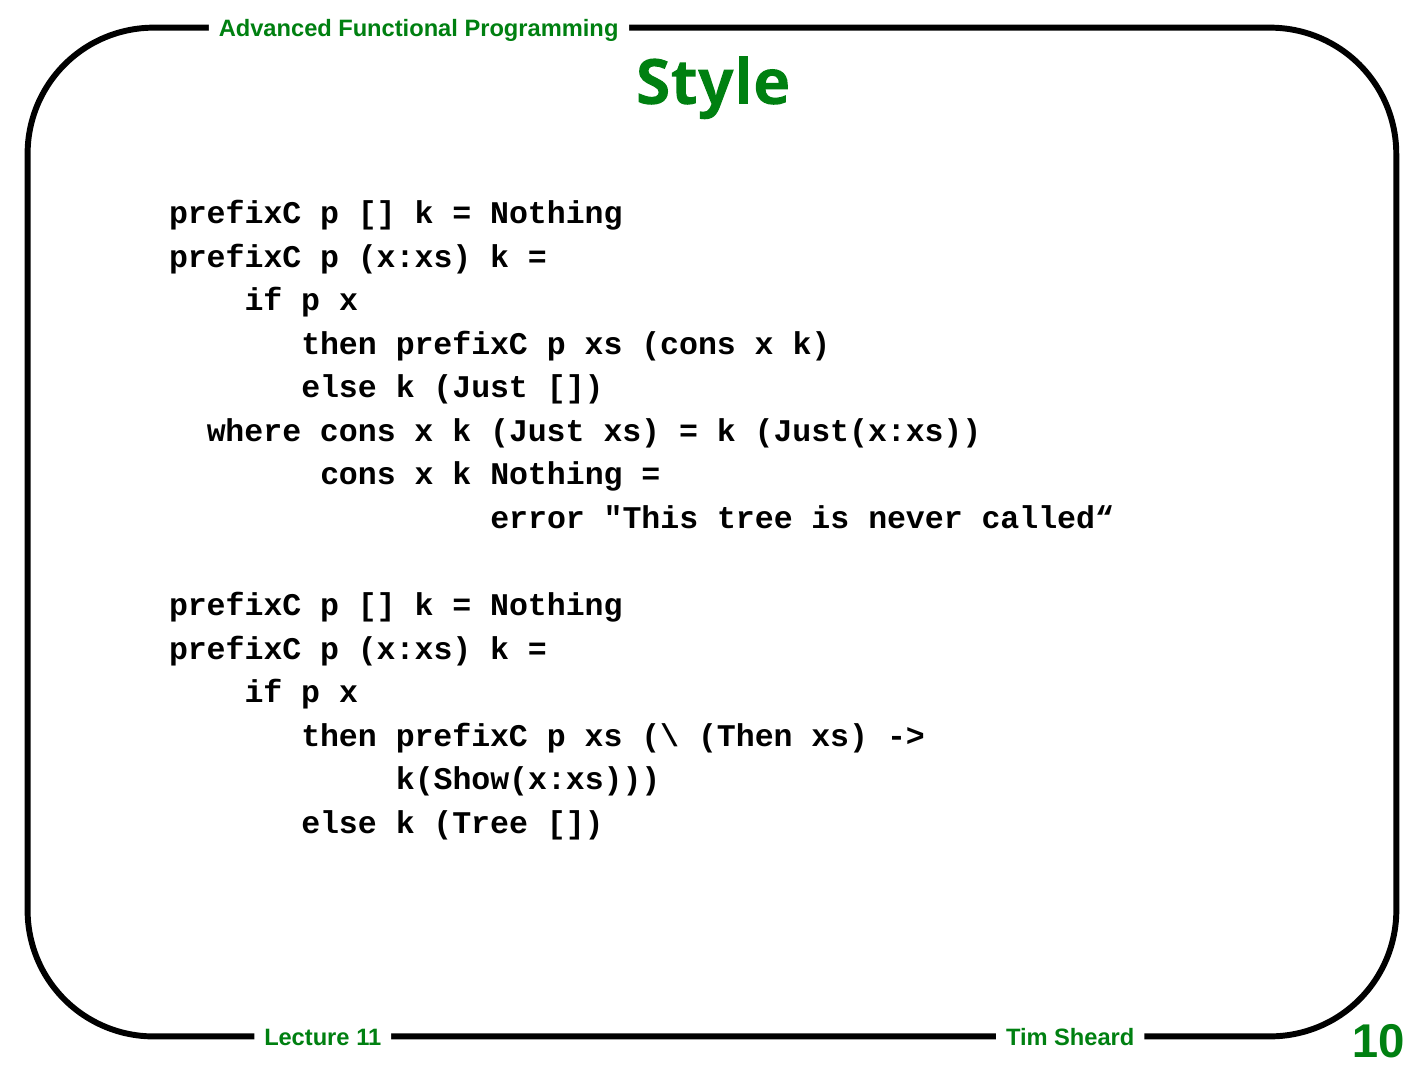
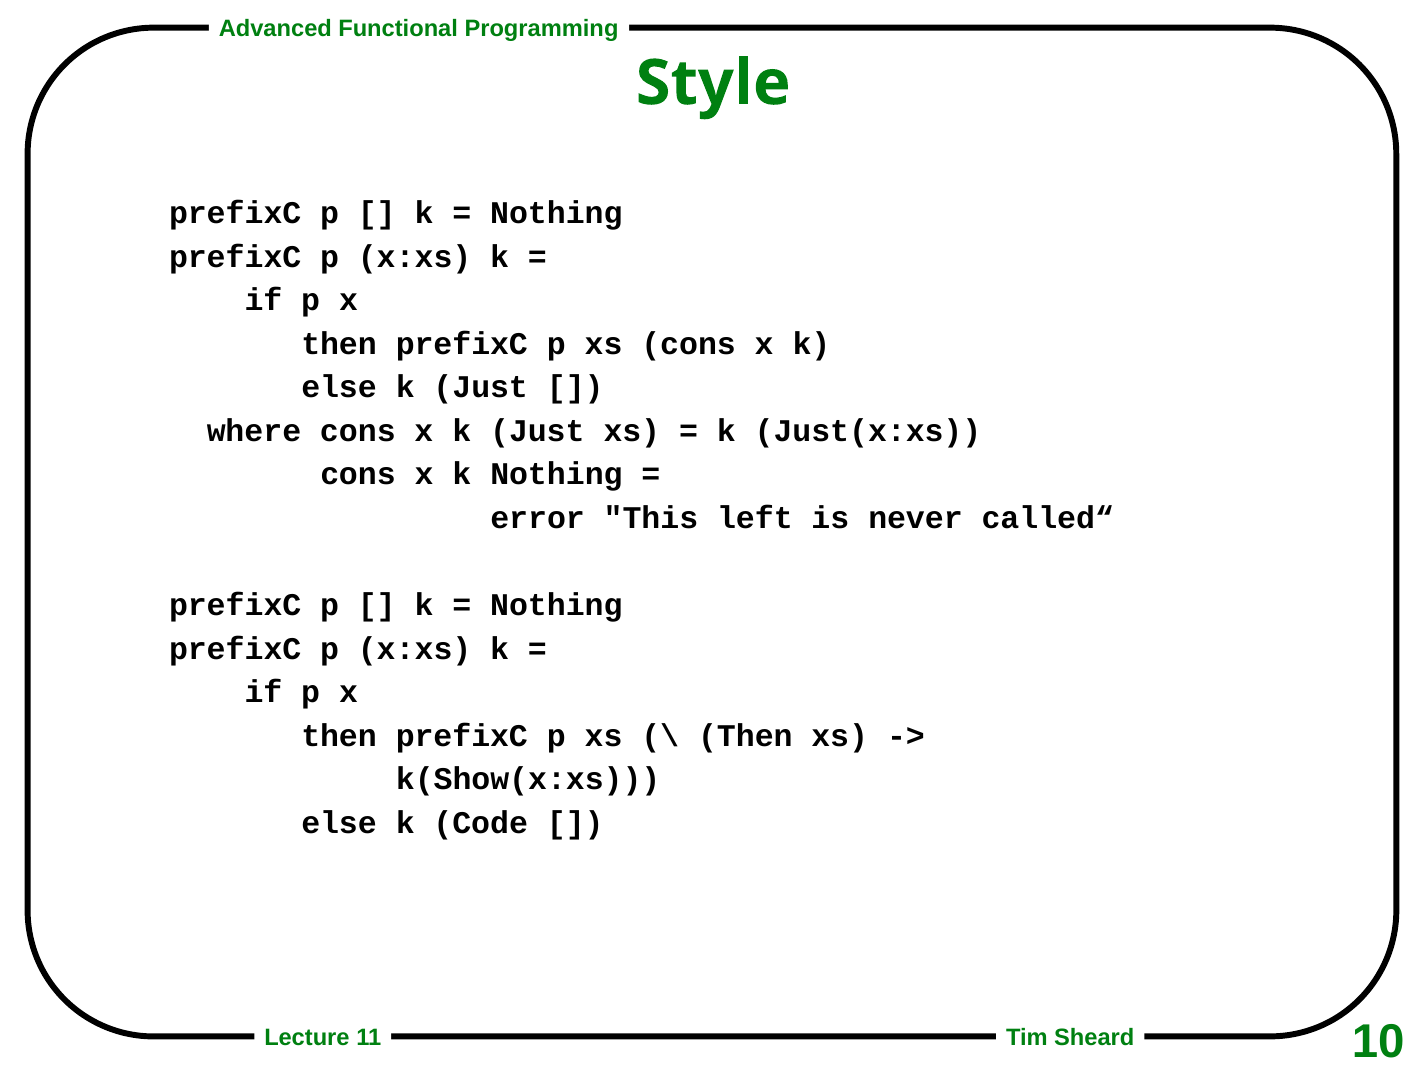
This tree: tree -> left (755, 518)
k Tree: Tree -> Code (481, 823)
